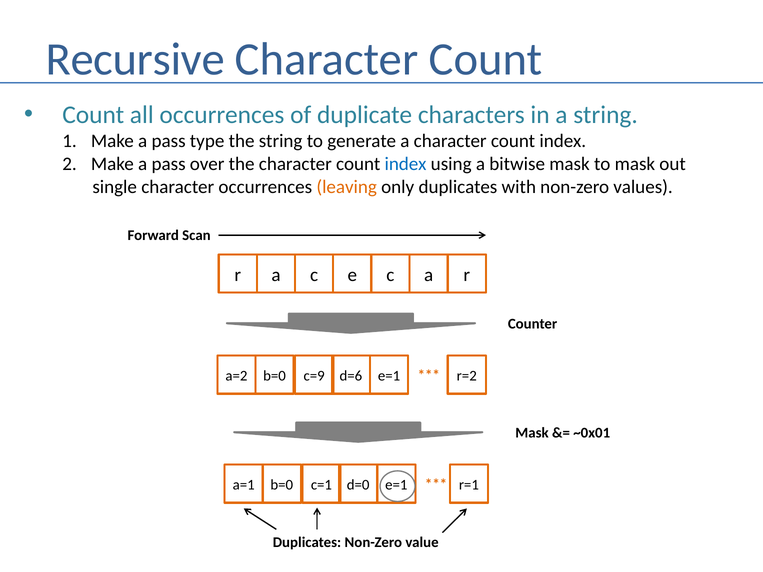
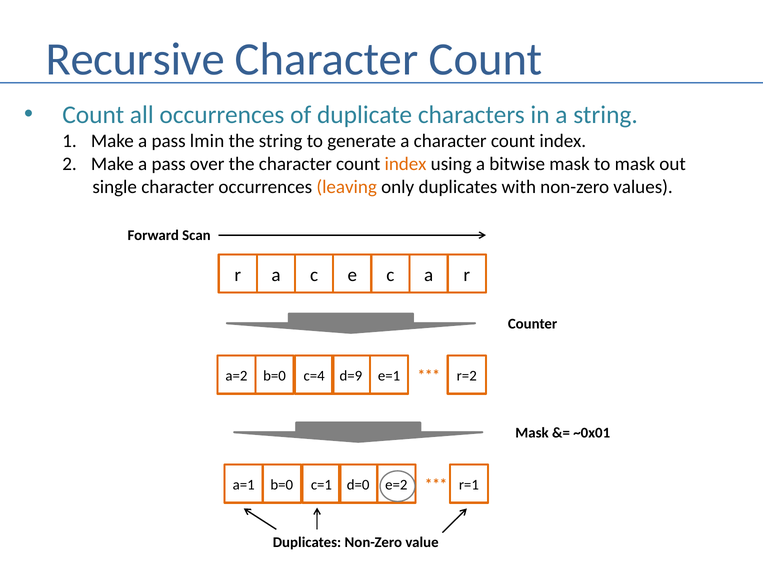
type: type -> lmin (207, 141)
index colour: blue -> orange (406, 164)
c=9: c=9 -> c=4 (314, 376)
d=6: d=6 -> d=9 (351, 376)
c=1 e=1: e=1 -> e=2 (396, 485)
